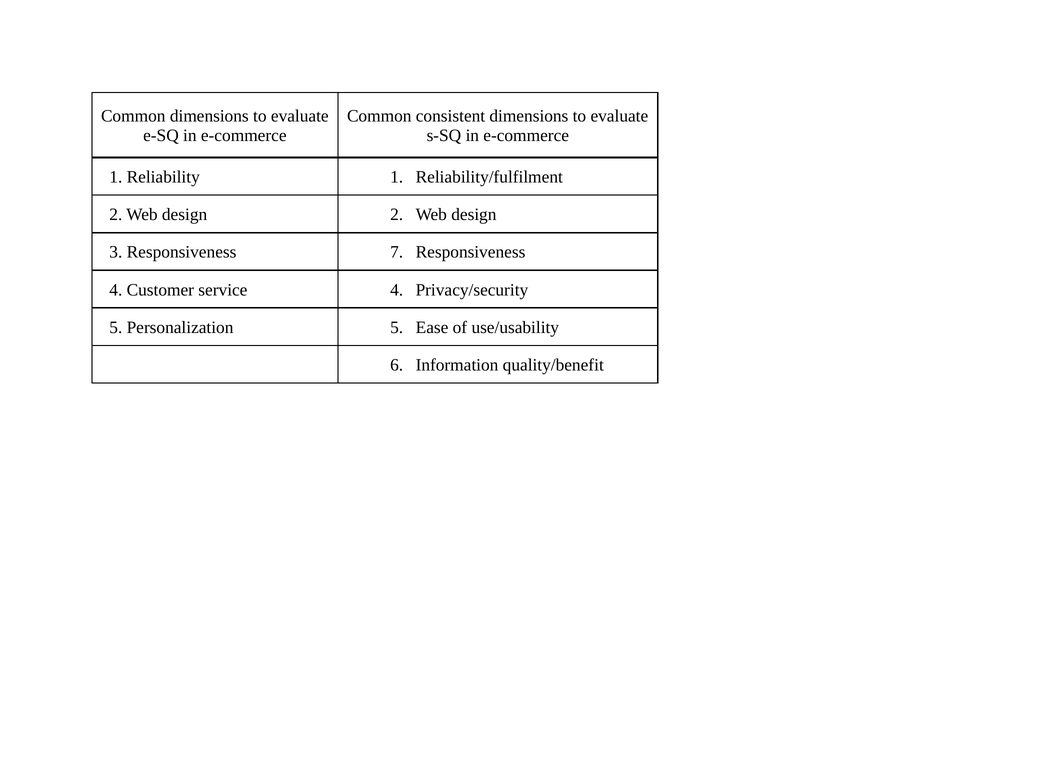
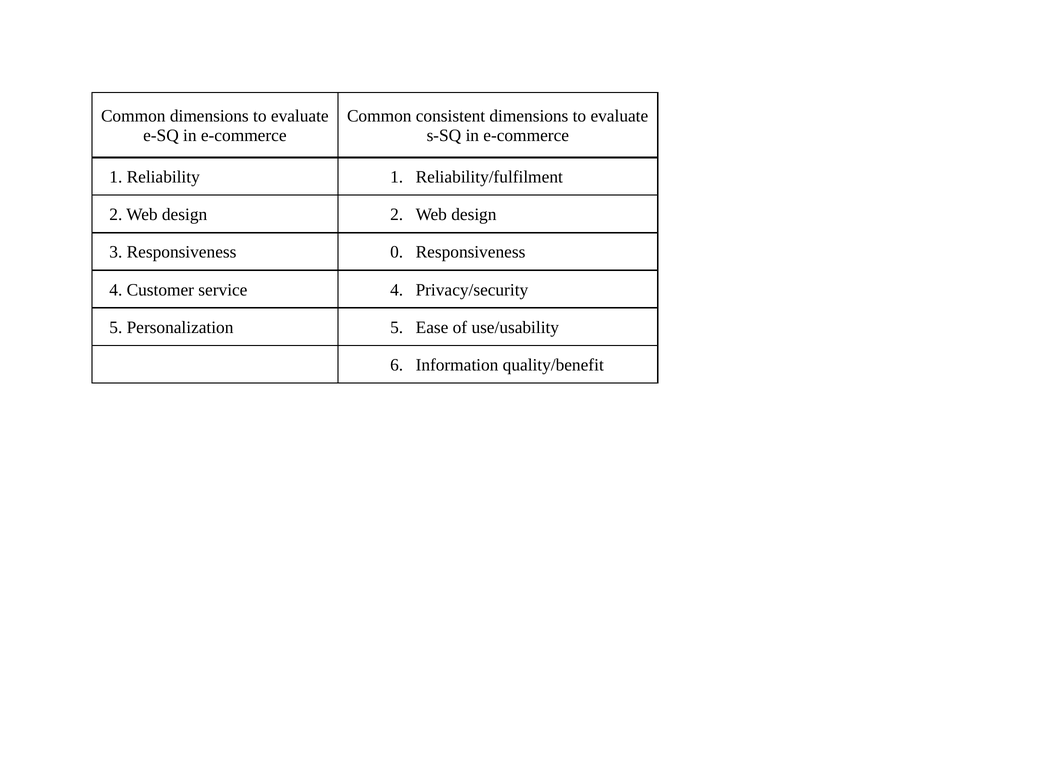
7: 7 -> 0 (397, 252)
